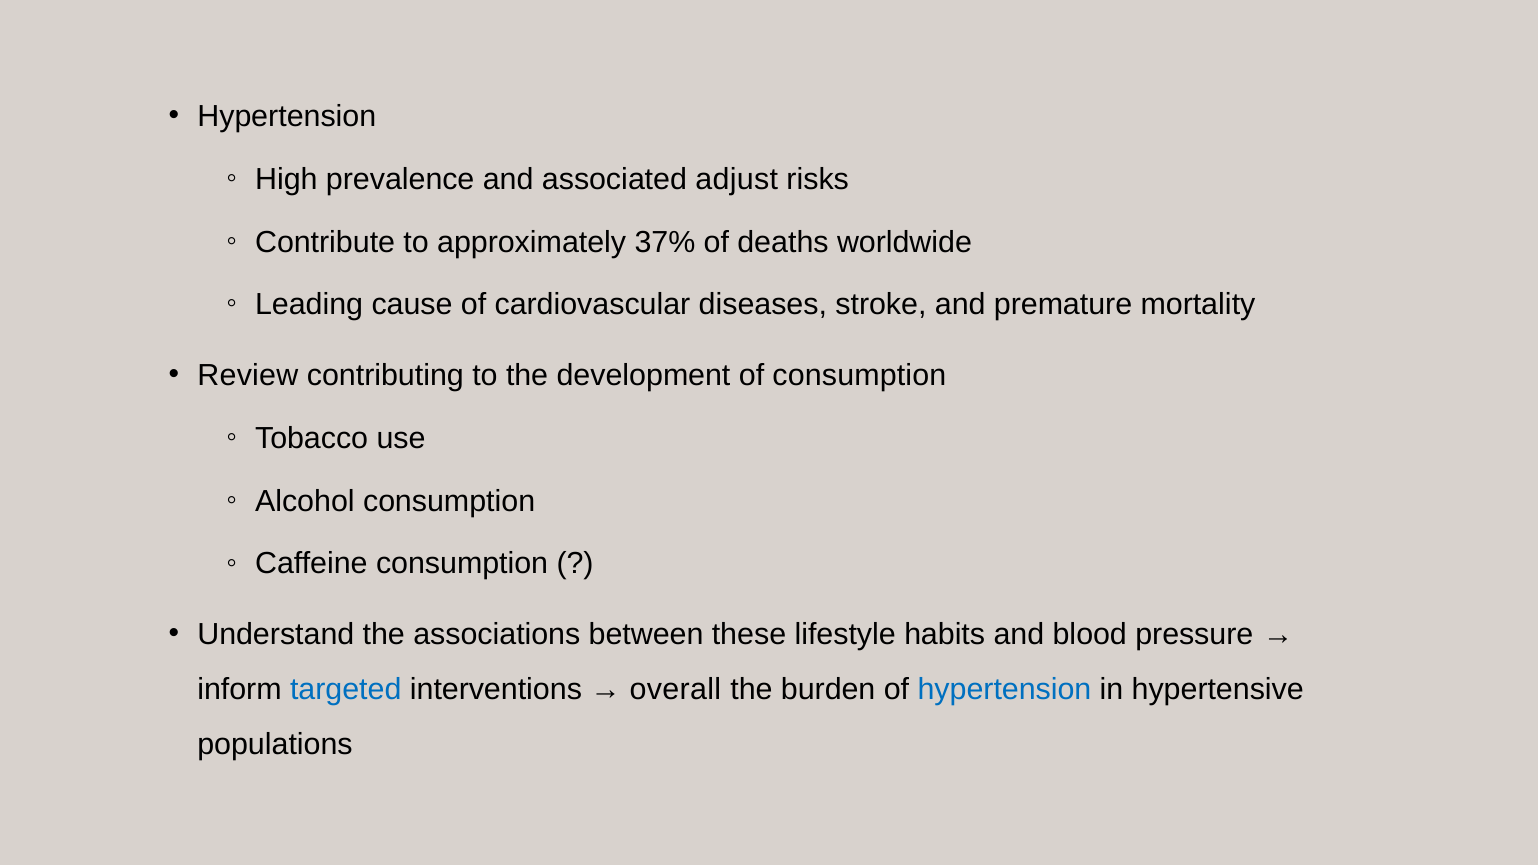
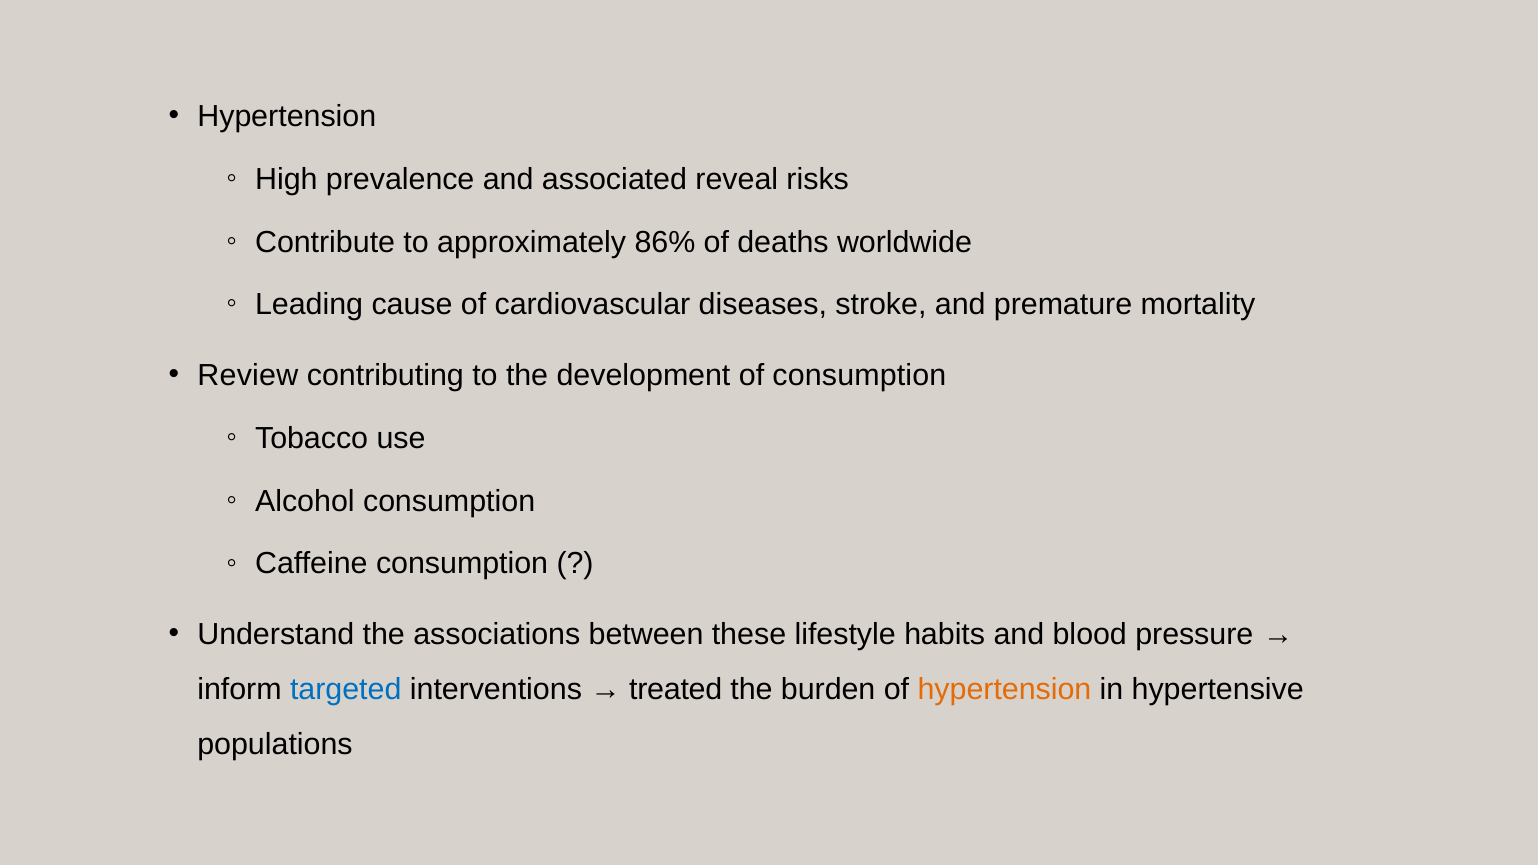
adjust: adjust -> reveal (737, 179)
37%: 37% -> 86% (665, 242)
overall: overall -> treated (676, 689)
hypertension colour: blue -> orange (1005, 689)
